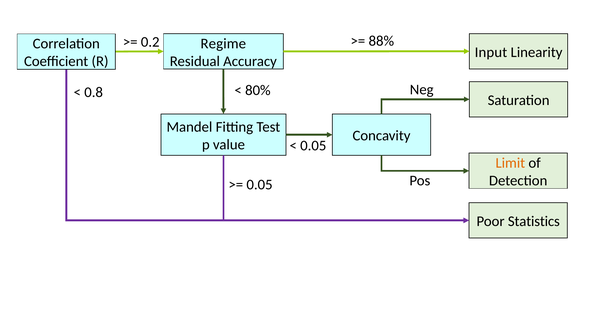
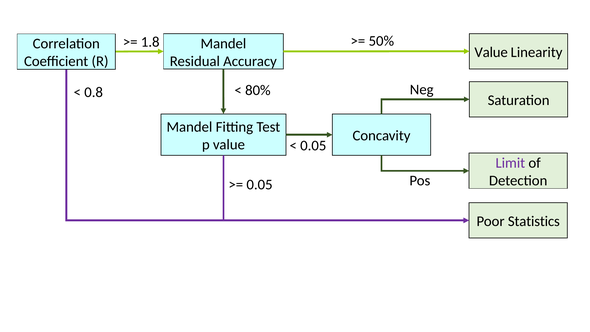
88%: 88% -> 50% (381, 41)
0.2: 0.2 -> 1.8 (150, 42)
Regime: Regime -> Mandel (223, 44)
Input: Input -> Value (491, 52)
Limit colour: orange -> purple (510, 163)
